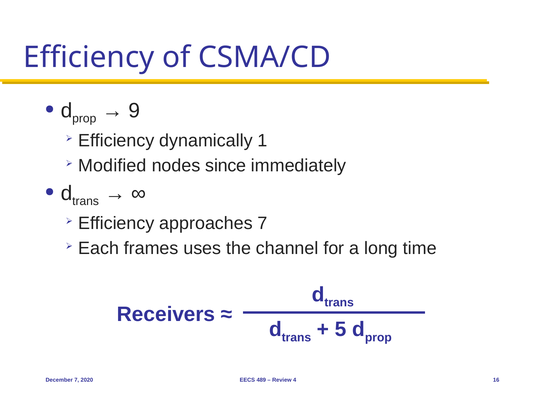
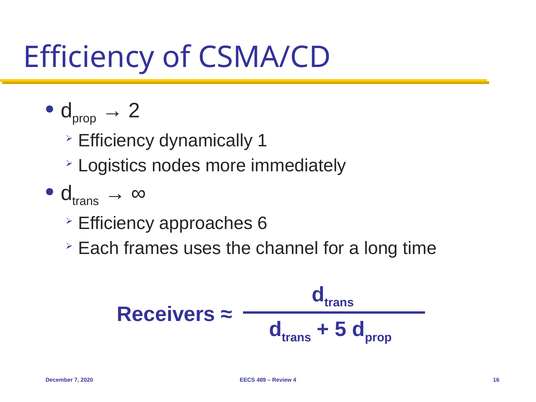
9: 9 -> 2 (134, 110)
Modified: Modified -> Logistics (113, 166)
since: since -> more (226, 166)
approaches 7: 7 -> 6 (263, 223)
